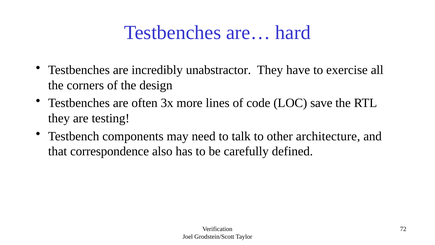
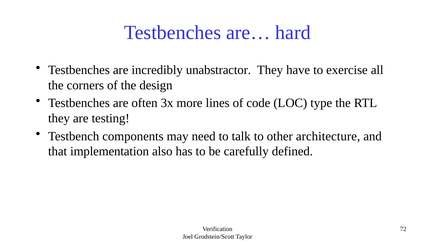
save: save -> type (321, 103)
correspondence: correspondence -> implementation (110, 151)
